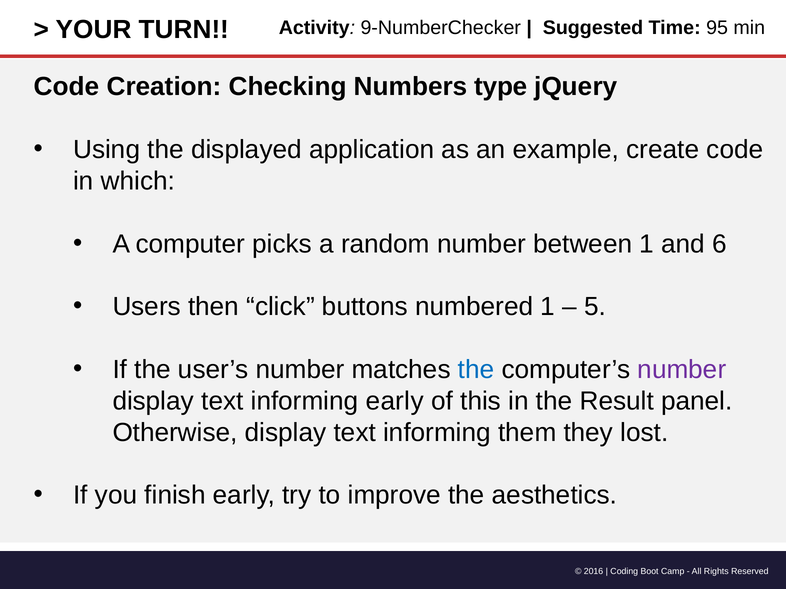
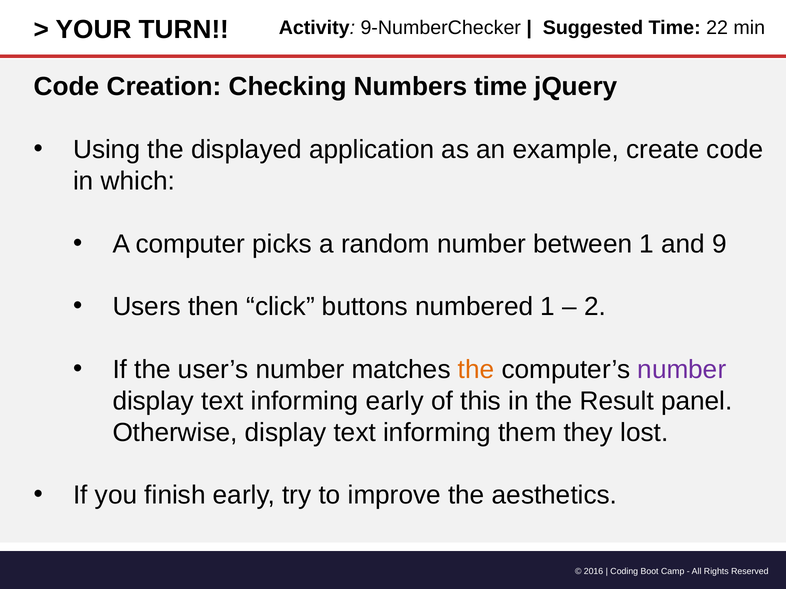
95: 95 -> 22 (717, 28)
Numbers type: type -> time (501, 87)
6: 6 -> 9 (720, 244)
5: 5 -> 2 (595, 307)
the colour: blue -> orange (476, 370)
